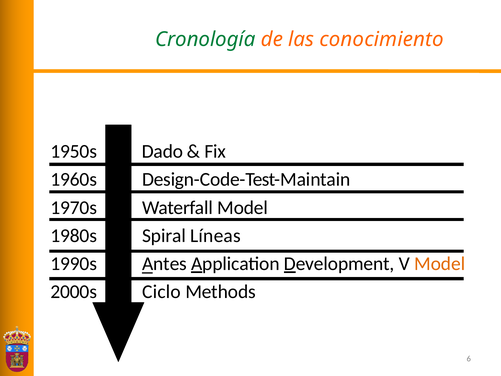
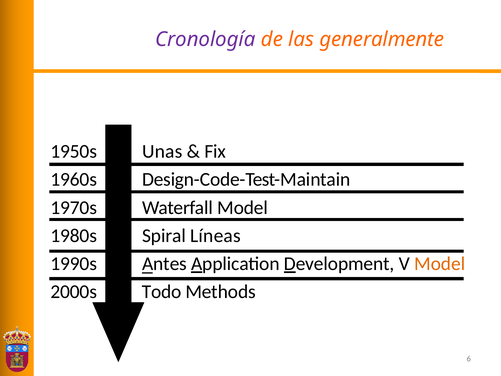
Cronología colour: green -> purple (205, 39)
conocimiento: conocimiento -> generalmente (382, 39)
Dado: Dado -> Unas (162, 151)
Ciclo: Ciclo -> Todo (162, 292)
